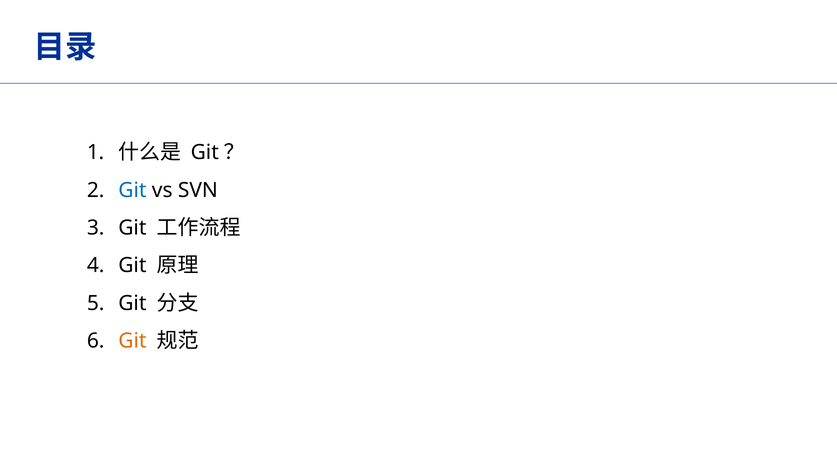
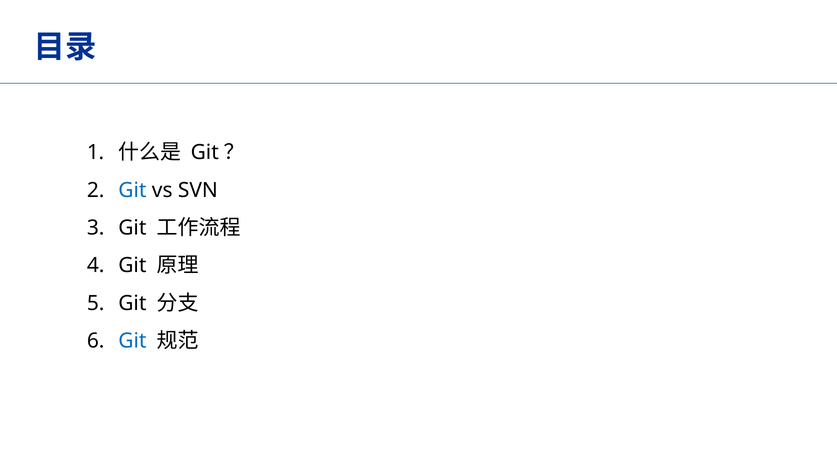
Git colour: orange -> blue (132, 341)
